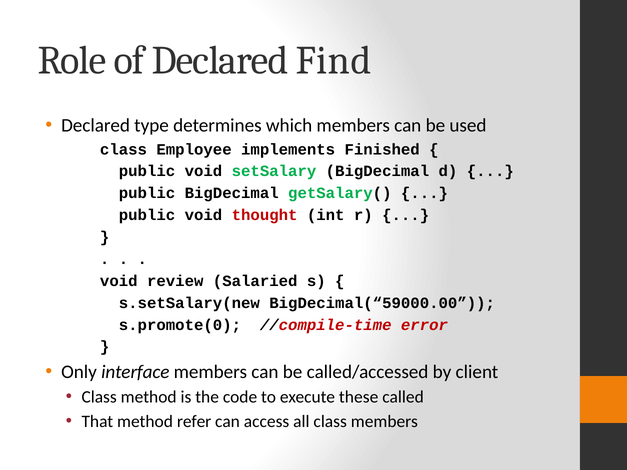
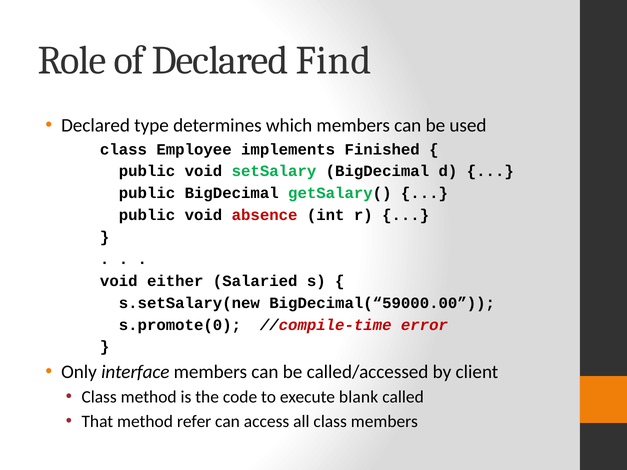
thought: thought -> absence (265, 215)
review: review -> either (175, 281)
these: these -> blank (359, 397)
